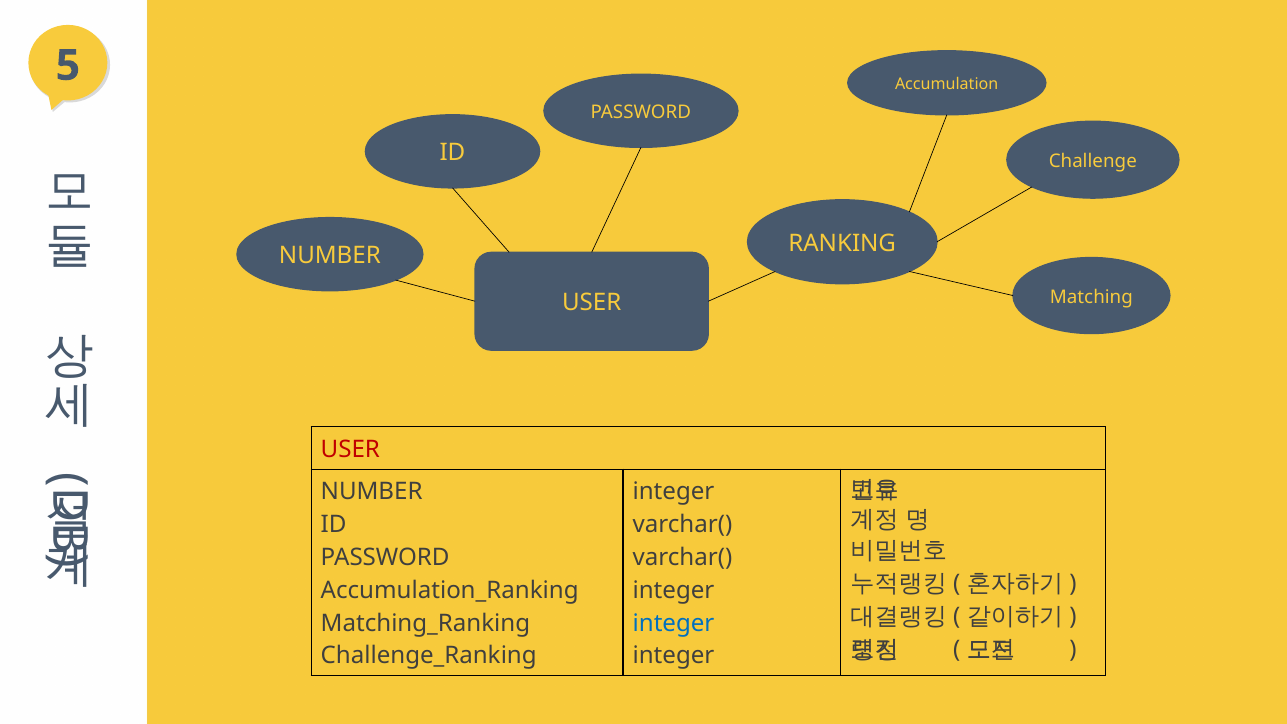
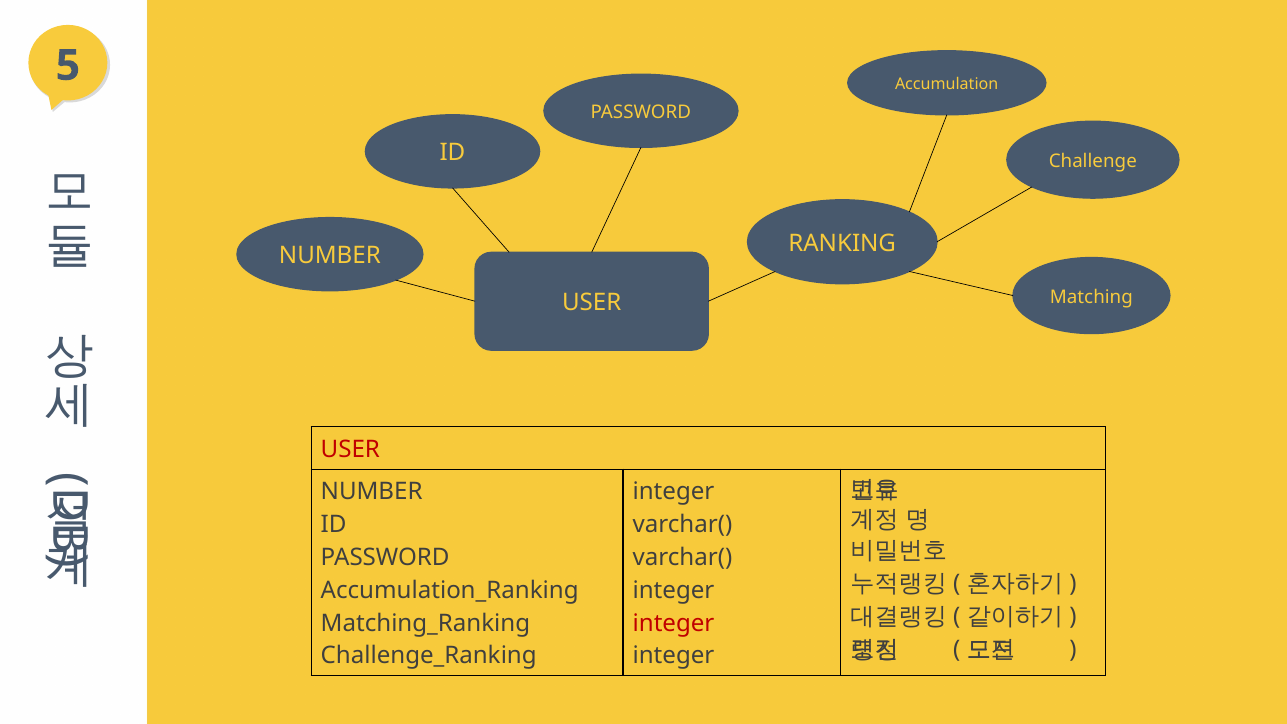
integer colour: blue -> red (674, 623)
